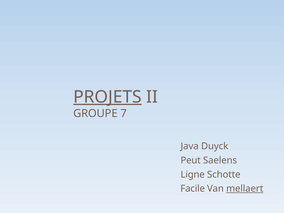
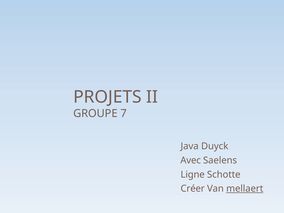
PROJETS underline: present -> none (107, 97)
Peut: Peut -> Avec (191, 160)
Facile: Facile -> Créer (193, 189)
